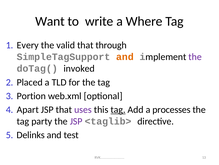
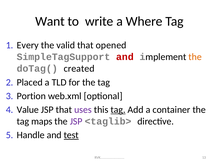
through: through -> opened (111, 45)
and colour: orange -> red (125, 57)
the colour: purple -> orange (195, 57)
invoked: invoked -> created (79, 68)
Apart: Apart -> Value (28, 109)
processes: processes -> container (171, 109)
party: party -> maps (42, 121)
Delinks: Delinks -> Handle (31, 134)
test underline: none -> present (71, 134)
